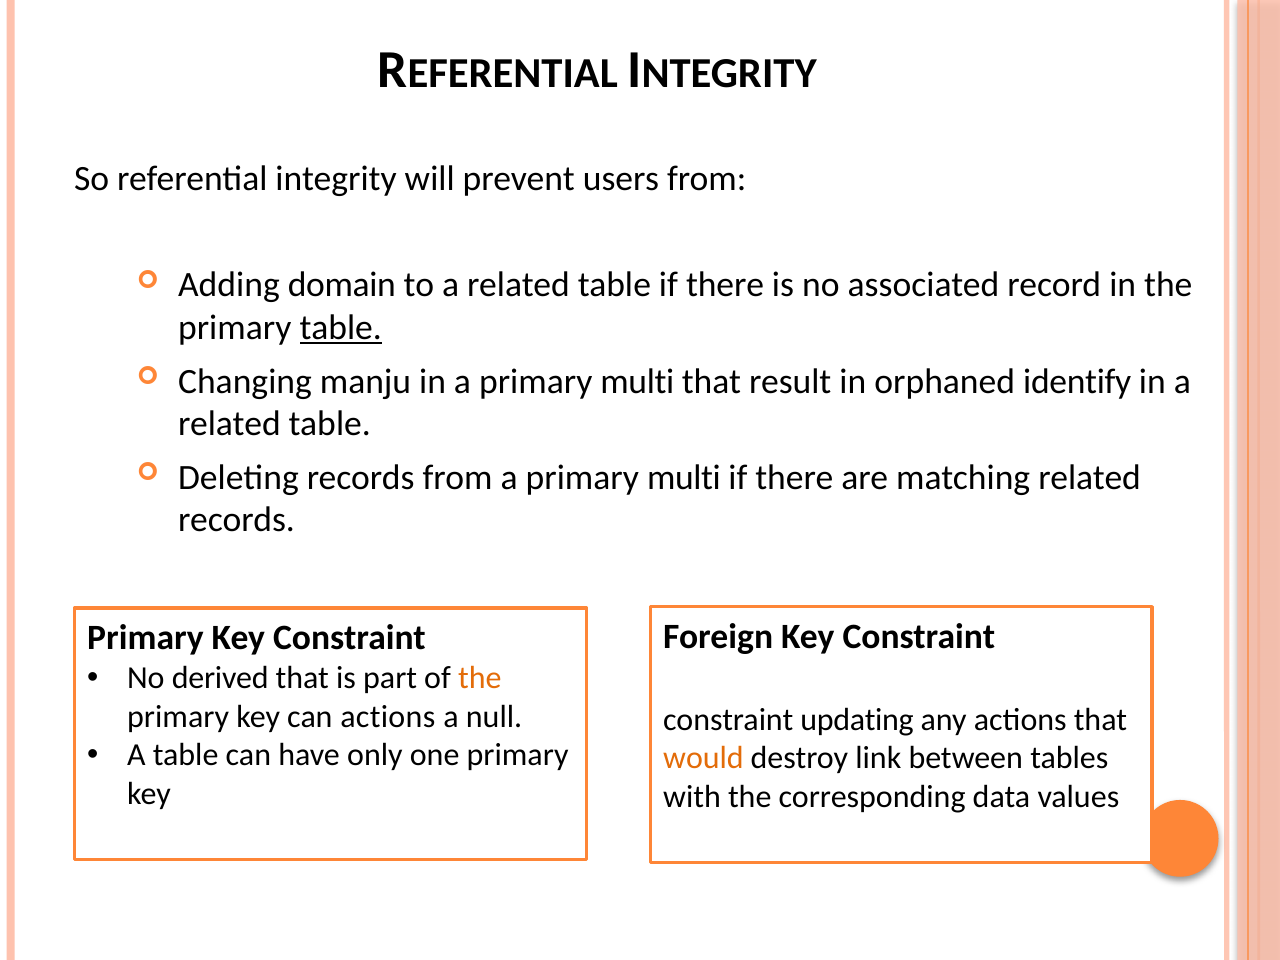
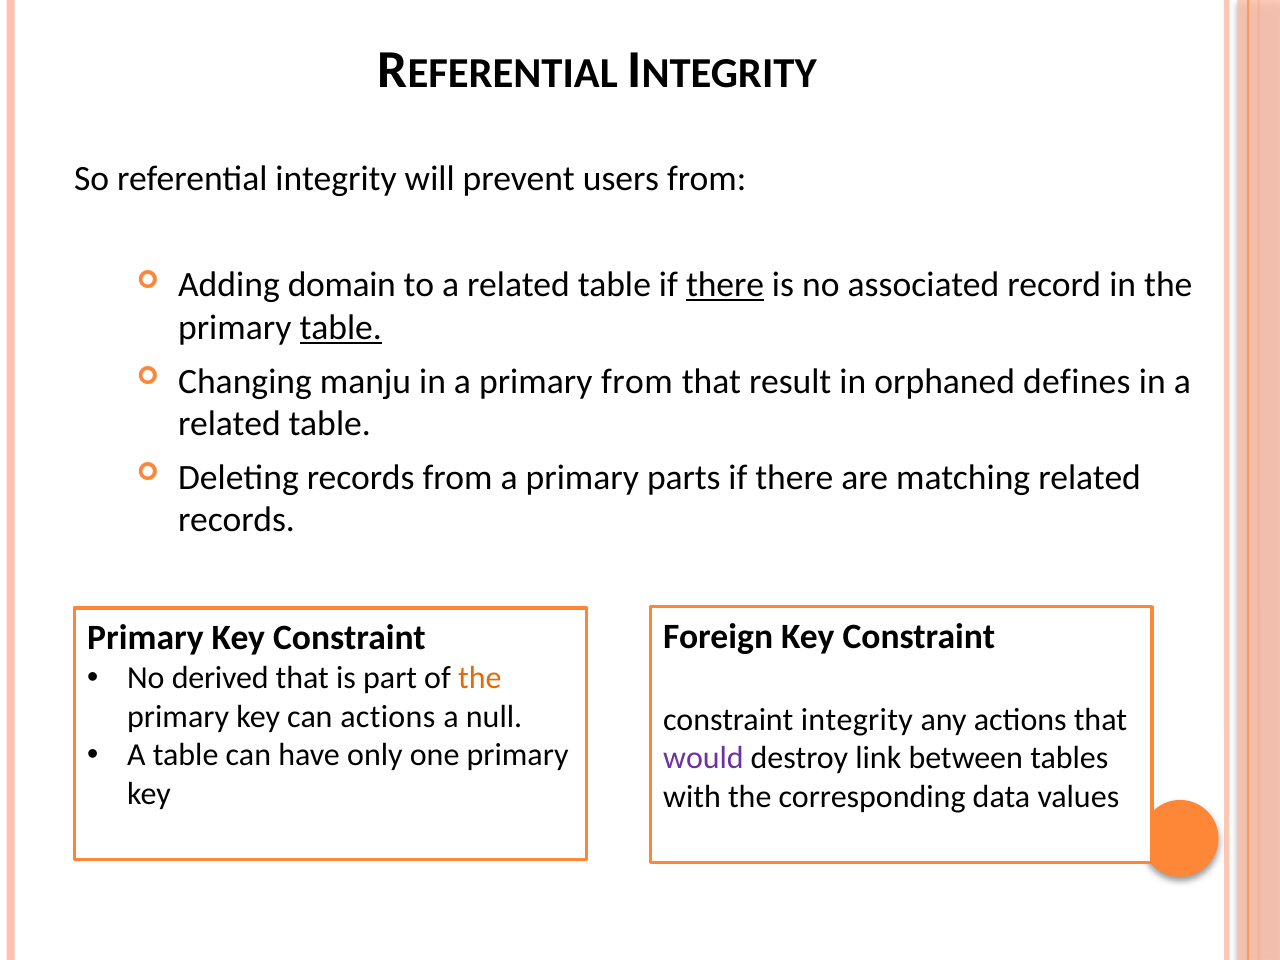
there underline: none -> present (725, 285)
in a primary multi: multi -> from (637, 381)
identify: identify -> defines (1077, 381)
from a primary multi: multi -> parts (684, 477)
constraint updating: updating -> integrity (857, 720)
would colour: orange -> purple (703, 758)
